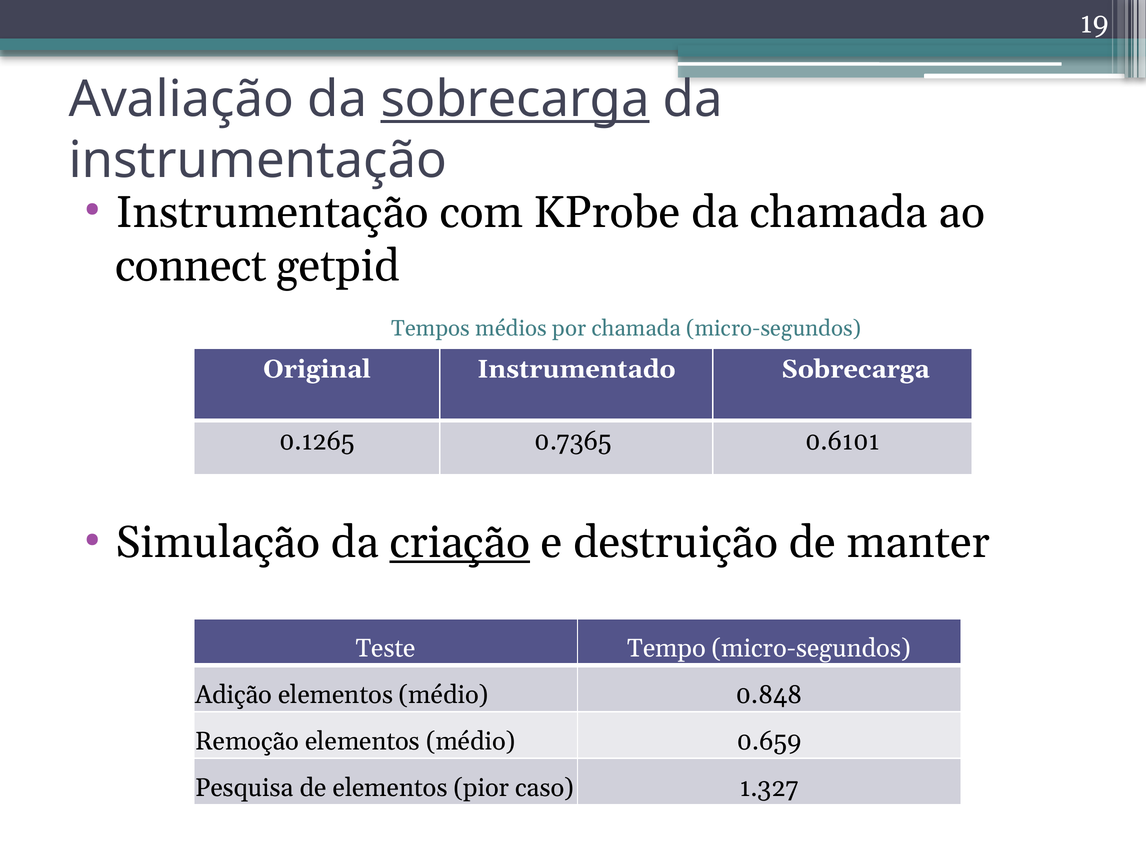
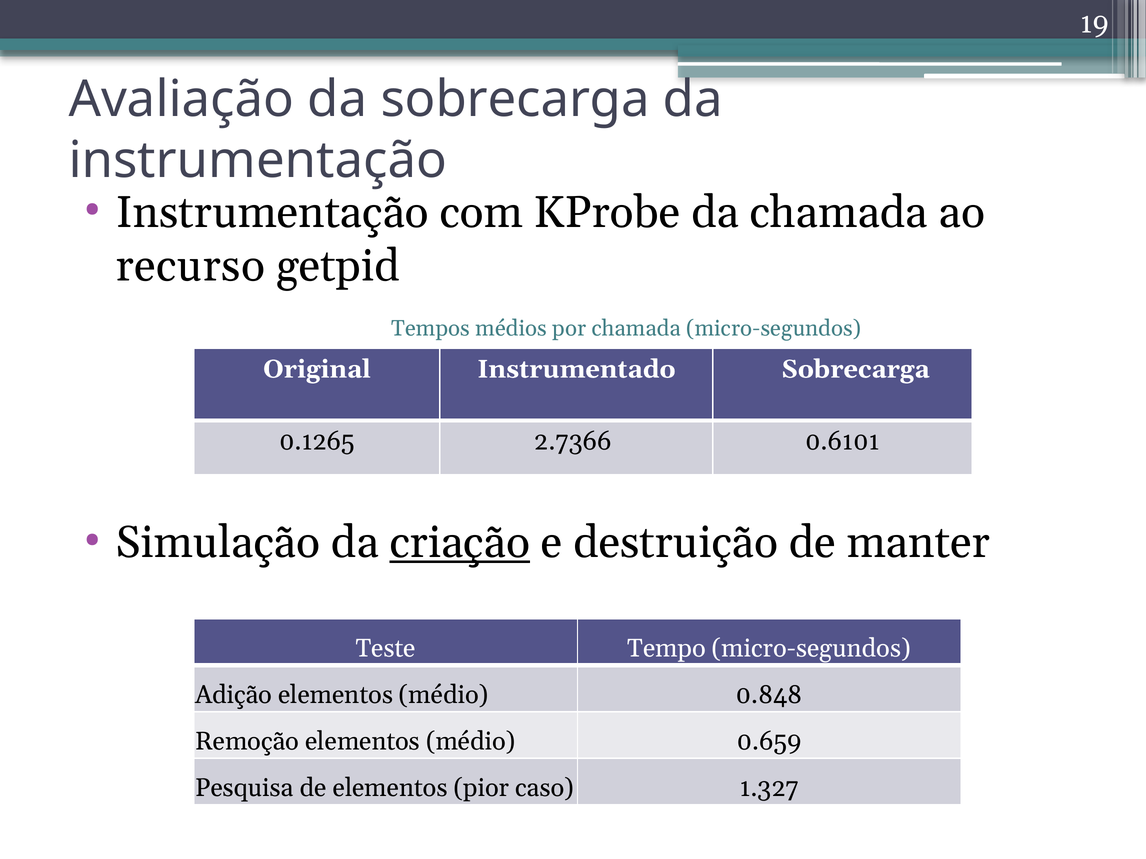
sobrecarga underline: present -> none (515, 100)
connect: connect -> recurso (190, 266)
0.7365: 0.7365 -> 2.7366 (573, 442)
